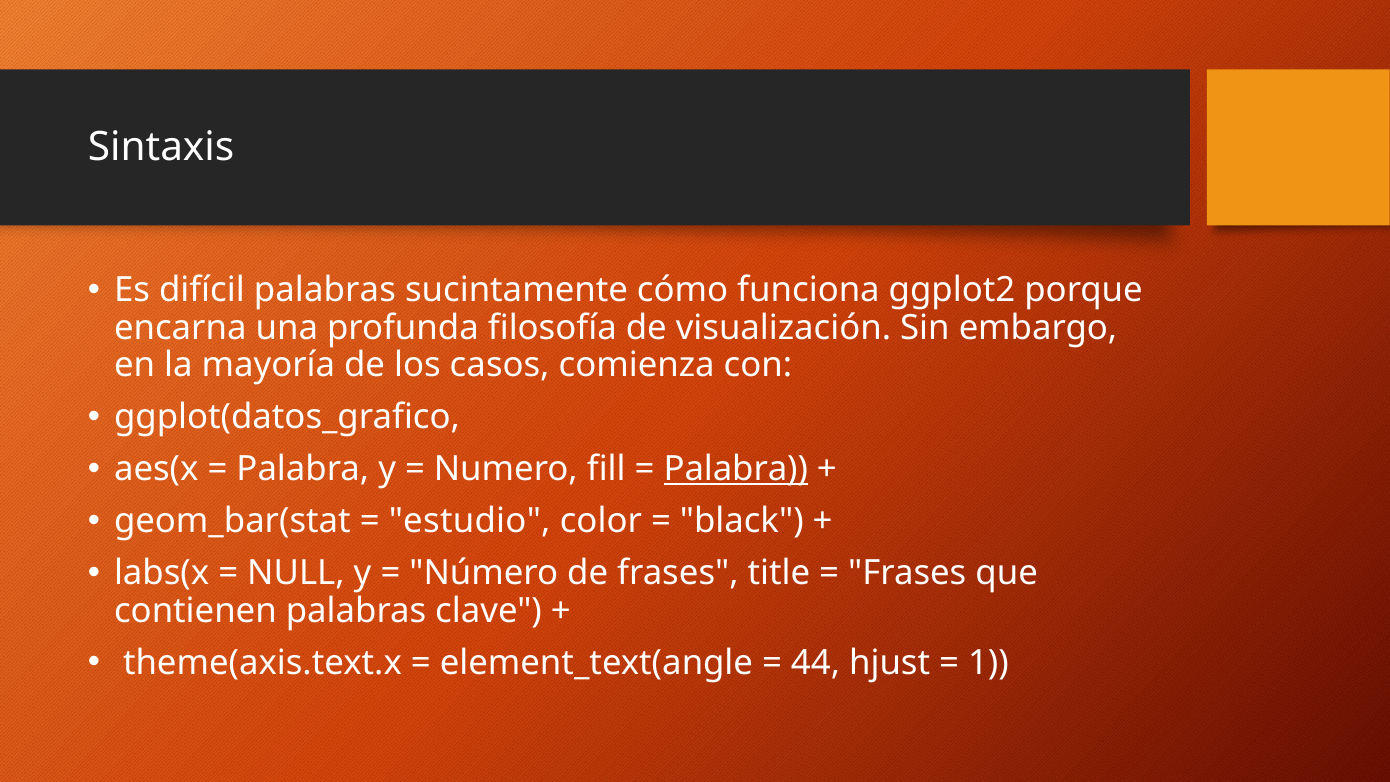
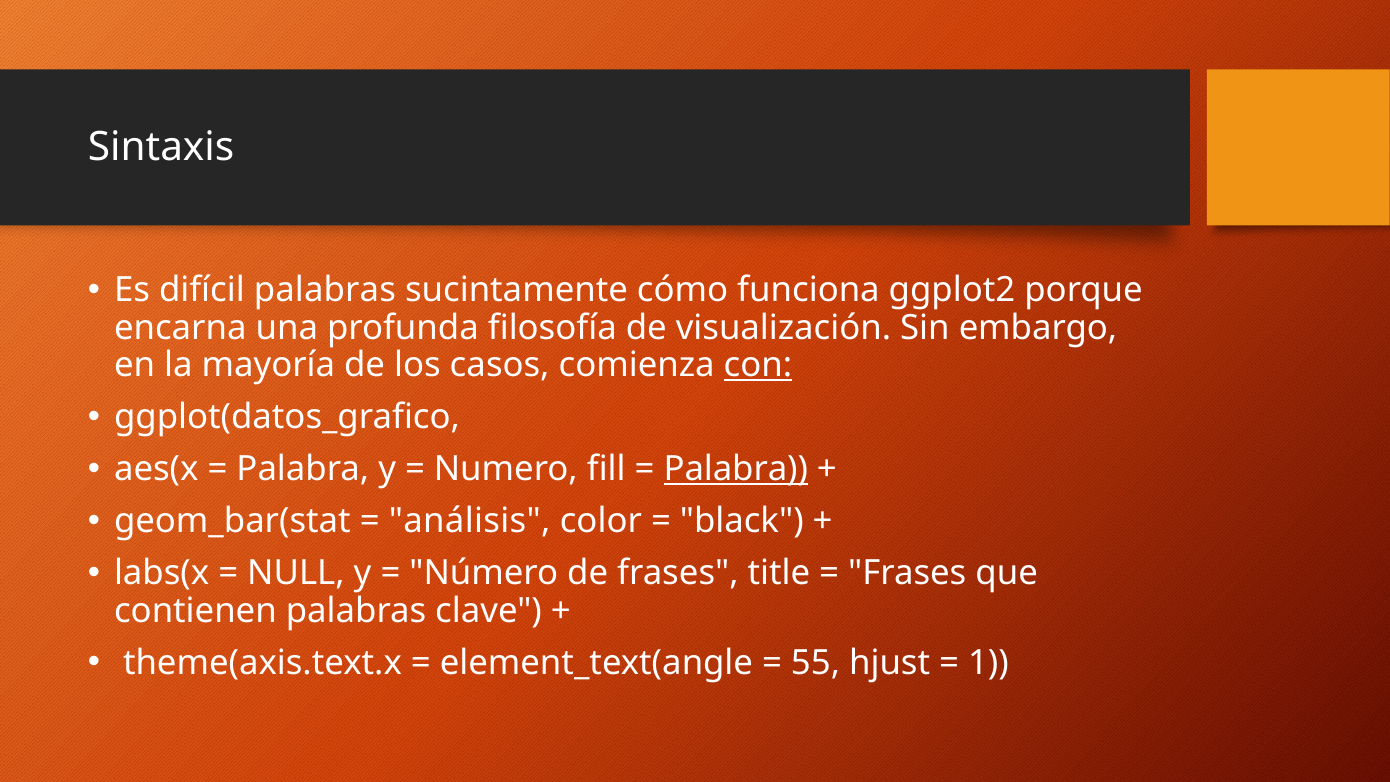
con underline: none -> present (758, 365)
estudio: estudio -> análisis (470, 521)
44: 44 -> 55 (816, 663)
